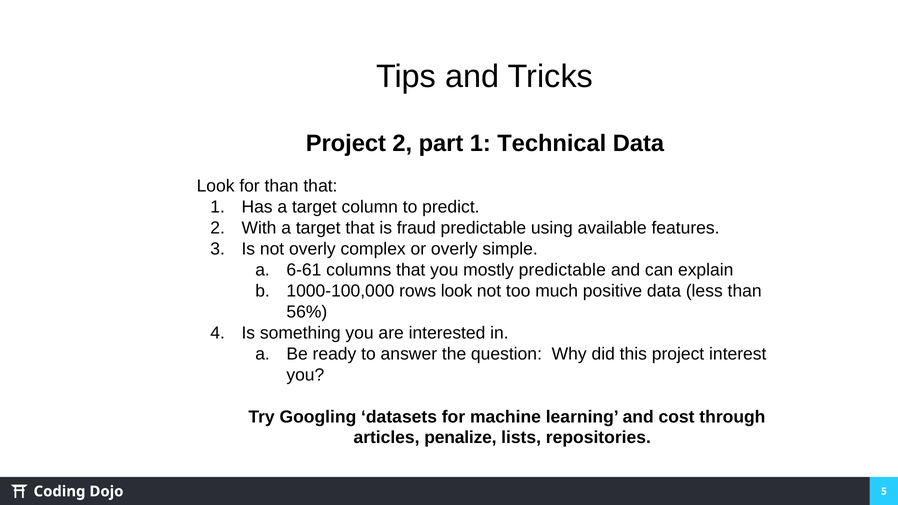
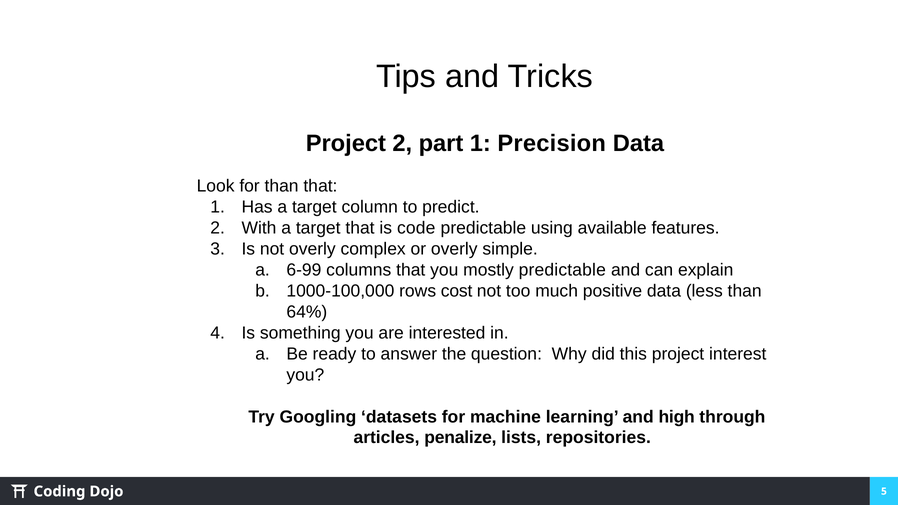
Technical: Technical -> Precision (552, 144)
fraud: fraud -> code (416, 228)
6-61: 6-61 -> 6-99 (304, 270)
rows look: look -> cost (457, 291)
56%: 56% -> 64% (307, 312)
cost: cost -> high (677, 417)
